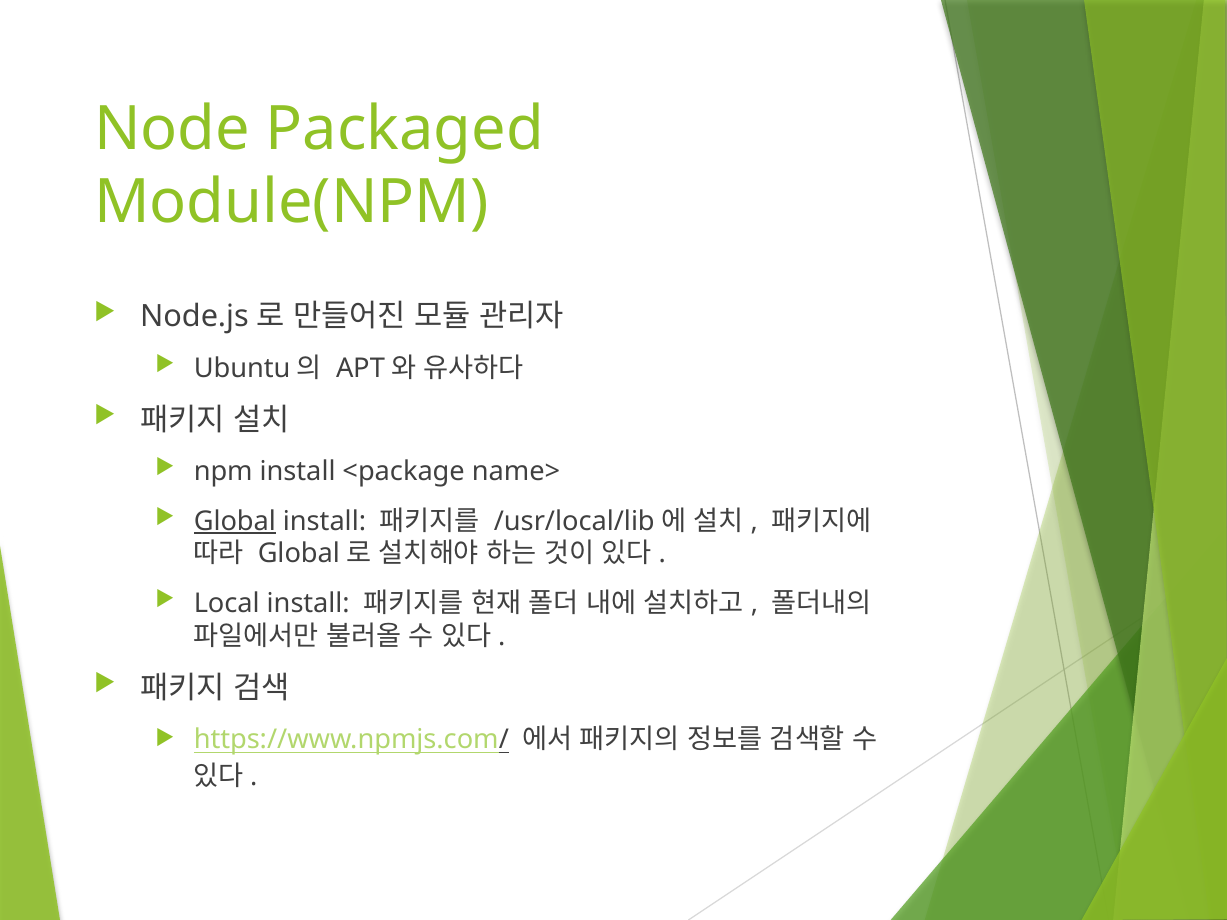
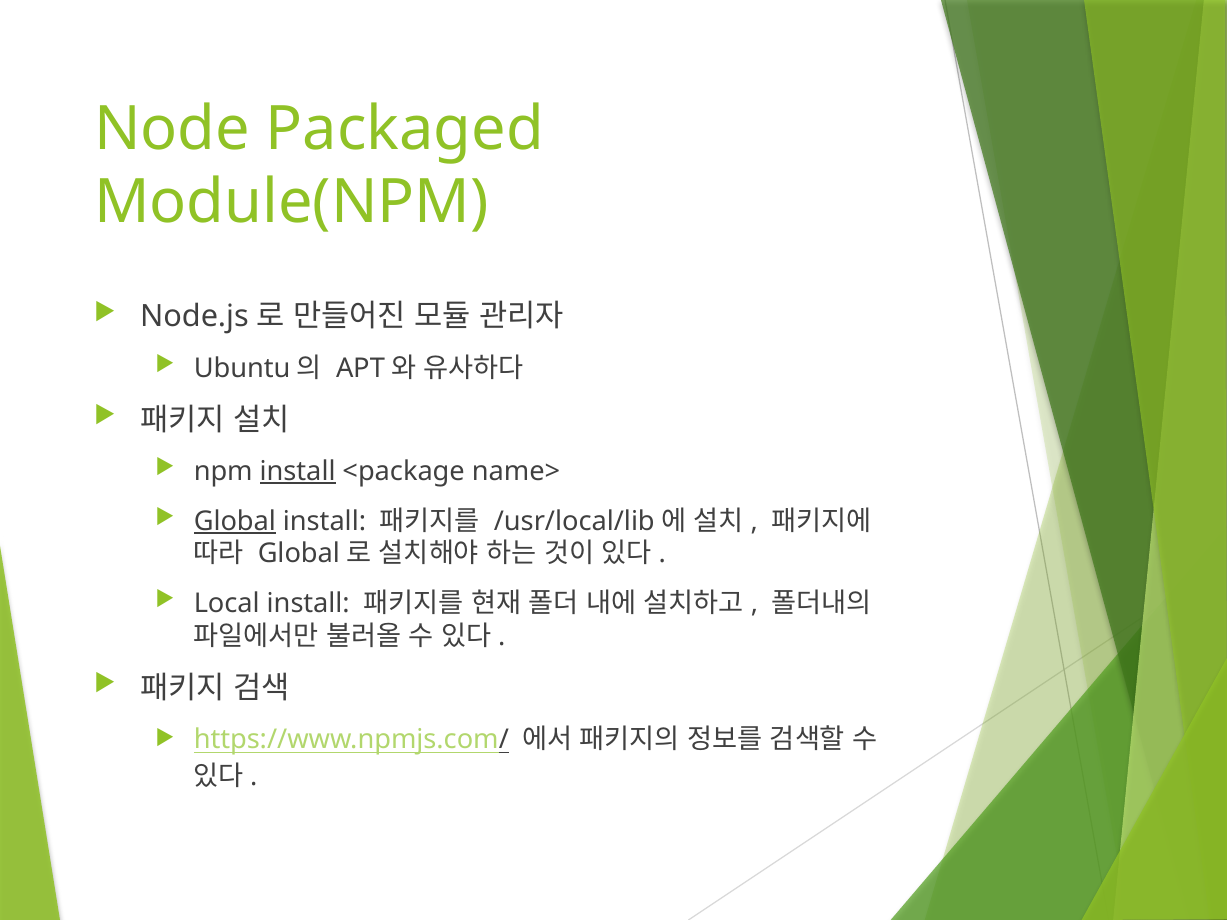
install underline: none -> present (298, 472)
